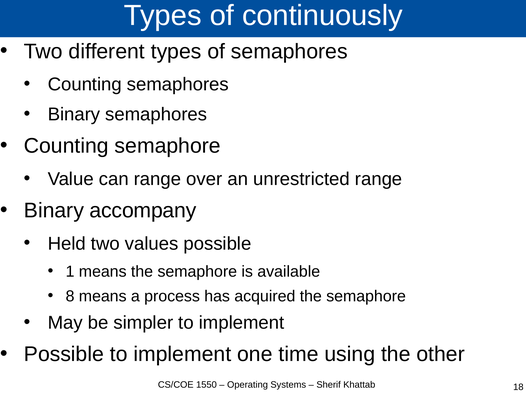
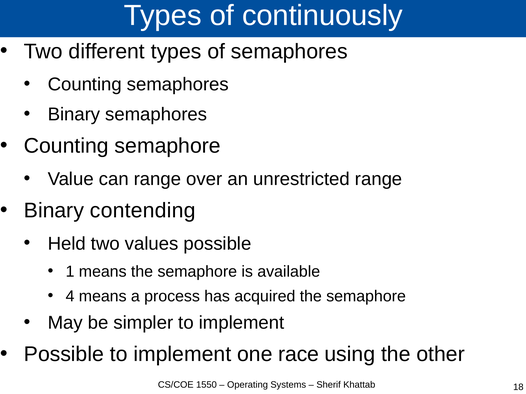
accompany: accompany -> contending (143, 211)
8: 8 -> 4 (70, 297)
time: time -> race (299, 355)
